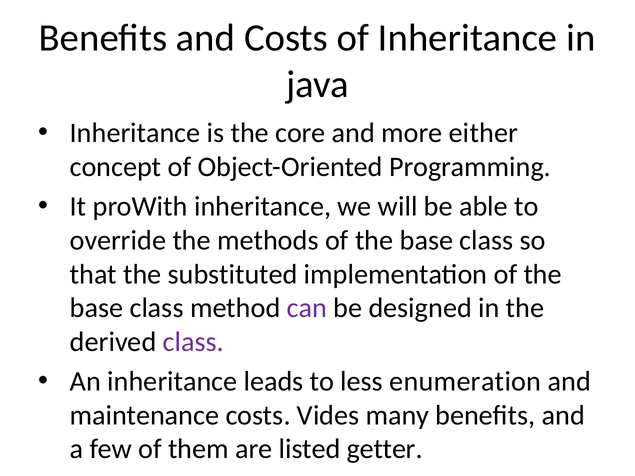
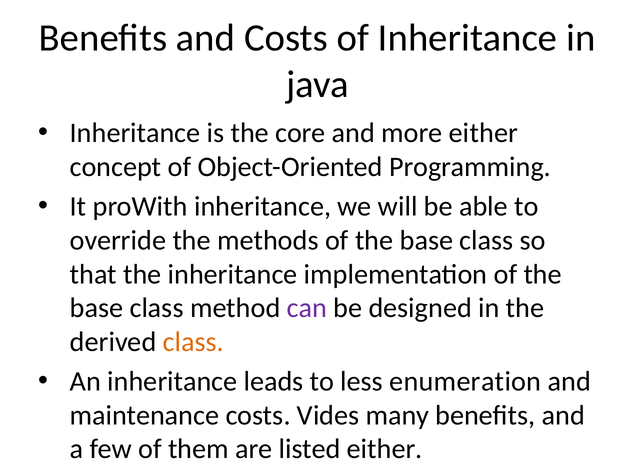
the substituted: substituted -> inheritance (233, 274)
class colour: purple -> orange (193, 342)
listed getter: getter -> either (385, 449)
